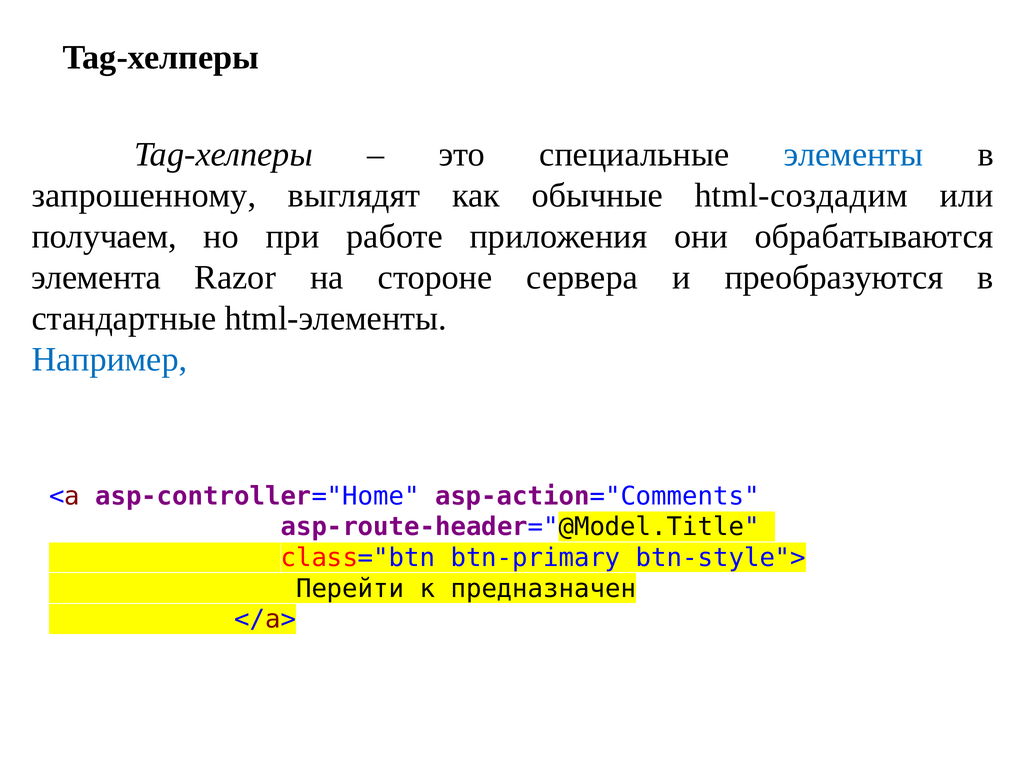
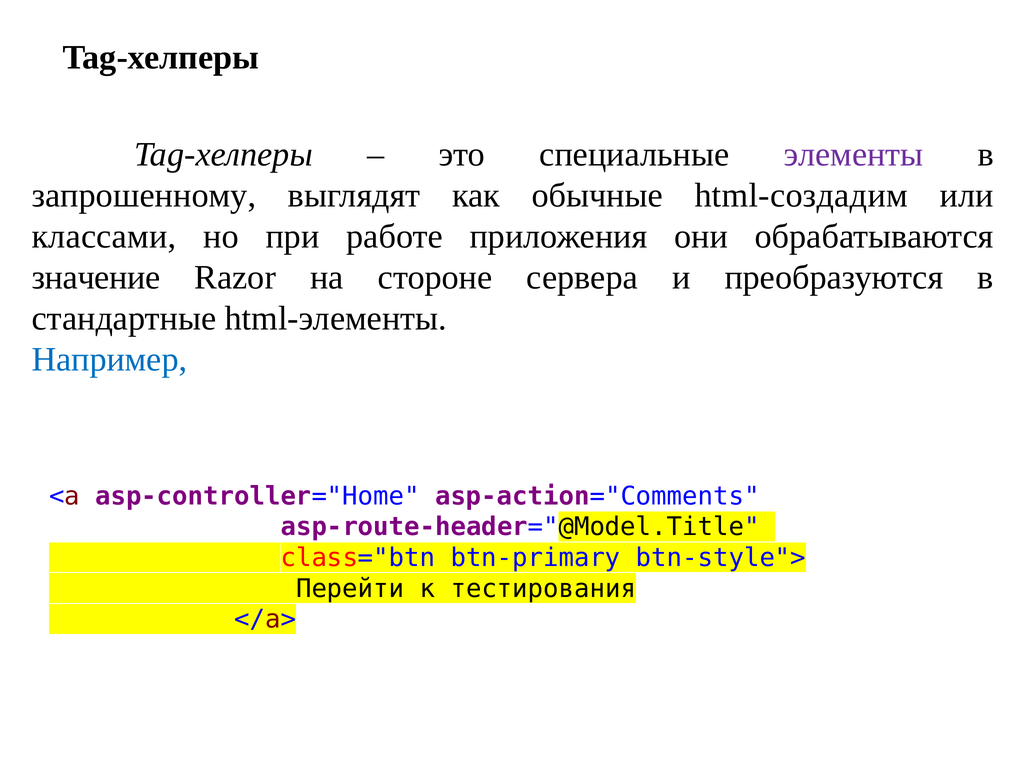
элементы colour: blue -> purple (854, 154)
получаем: получаем -> классами (104, 236)
элемента: элемента -> значение (96, 278)
предназначен: предназначен -> тестирования (543, 589)
